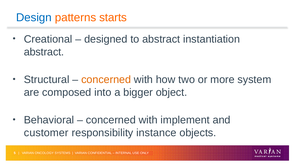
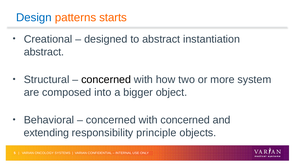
concerned colour: orange -> black (106, 80)
with implement: implement -> concerned (185, 120)
customer: customer -> extending (46, 133)
instance: instance -> principle (156, 133)
